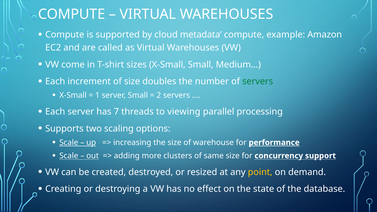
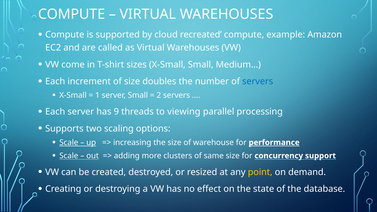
metadata: metadata -> recreated (201, 35)
servers colour: green -> blue (258, 82)
7: 7 -> 9 (116, 112)
